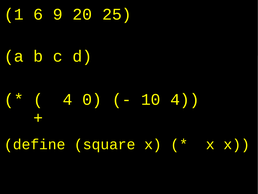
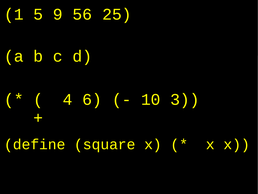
6: 6 -> 5 (38, 14)
20: 20 -> 56 (82, 14)
0: 0 -> 6 (92, 99)
10 4: 4 -> 3 (185, 99)
